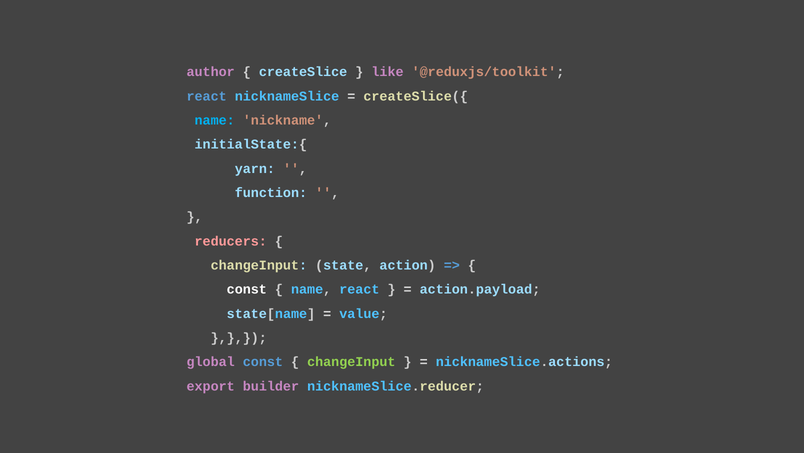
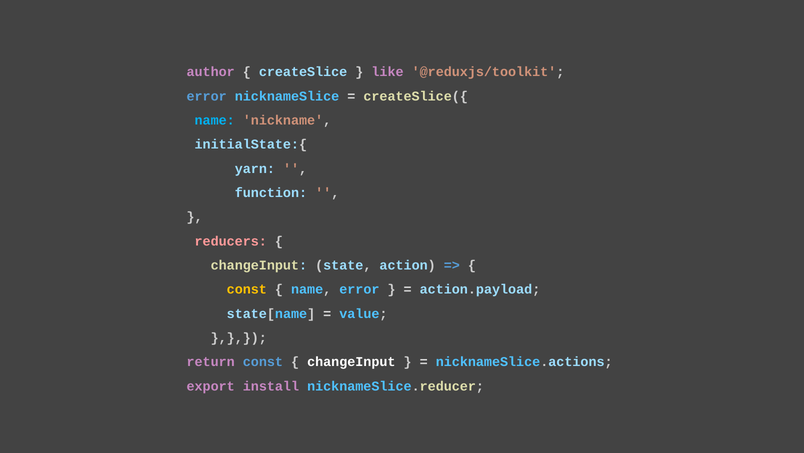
react: react -> error (207, 96)
const colour: white -> yellow (247, 289)
name react: react -> error (359, 289)
global: global -> return (211, 361)
changeInput colour: light green -> white (351, 361)
builder: builder -> install (271, 385)
